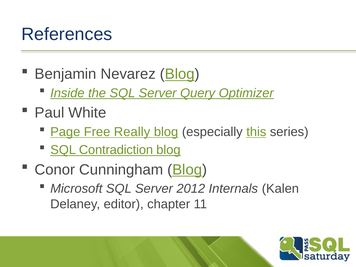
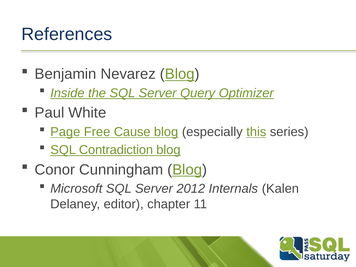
Really: Really -> Cause (132, 132)
